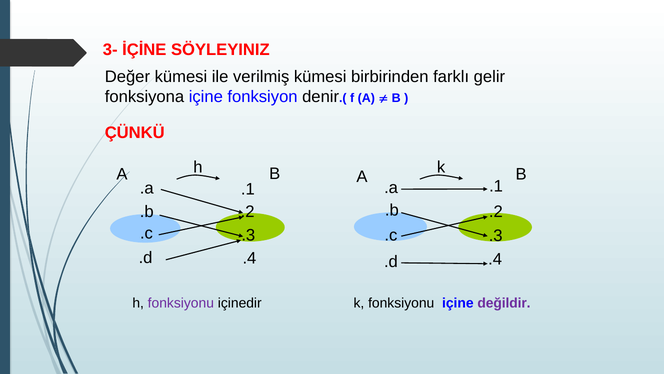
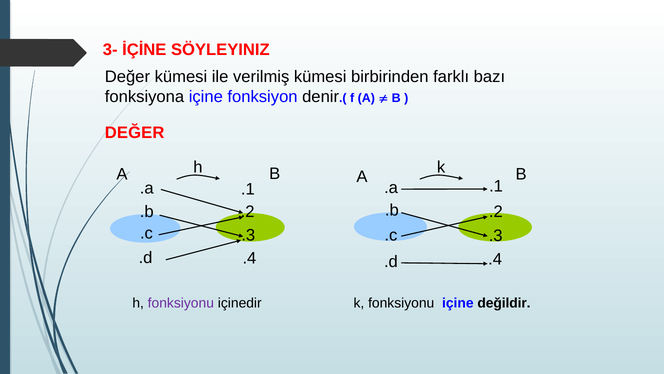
gelir: gelir -> bazı (489, 77)
ÇÜNKÜ: ÇÜNKÜ -> DEĞER (135, 132)
değildir colour: purple -> black (504, 303)
